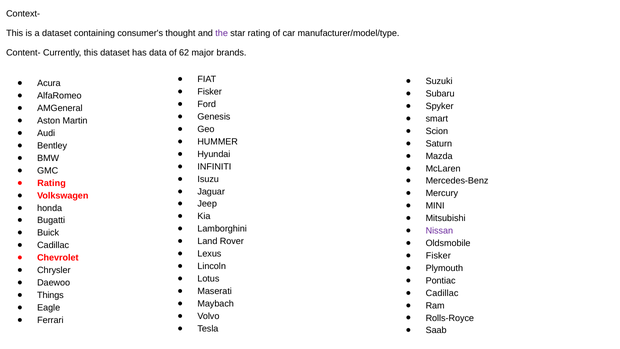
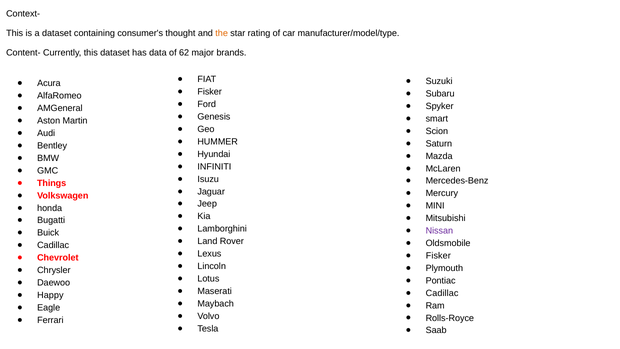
the colour: purple -> orange (222, 33)
Rating: Rating -> Things (52, 183)
Things: Things -> Happy (50, 295)
